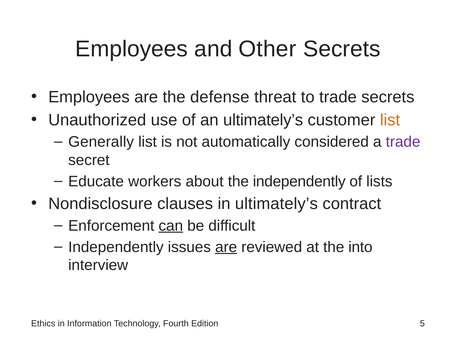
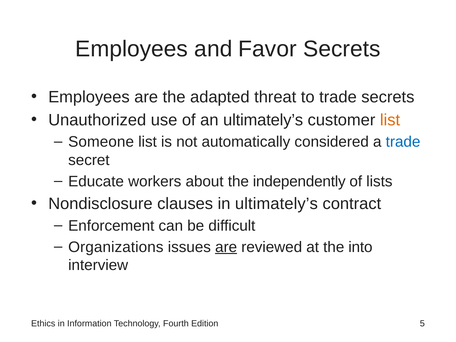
Other: Other -> Favor (268, 49)
defense: defense -> adapted (220, 97)
Generally: Generally -> Someone (101, 142)
trade colour: purple -> blue (403, 142)
can underline: present -> none (171, 226)
Independently: Independently -> Organizations (116, 247)
